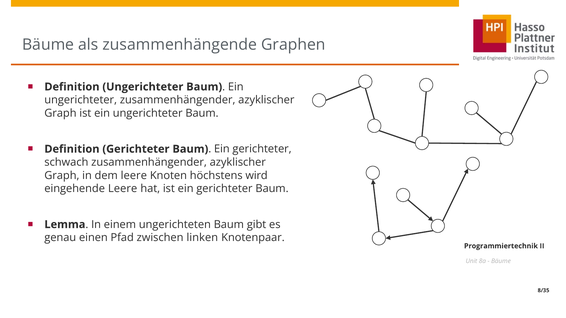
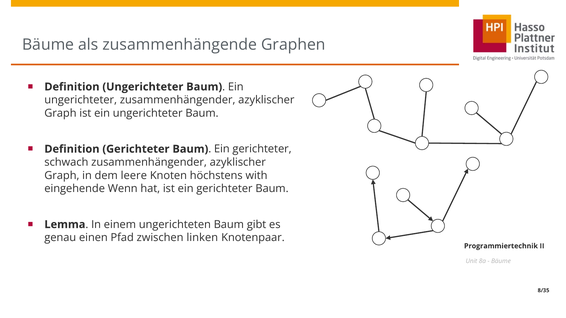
wird: wird -> with (256, 176)
eingehende Leere: Leere -> Wenn (123, 189)
